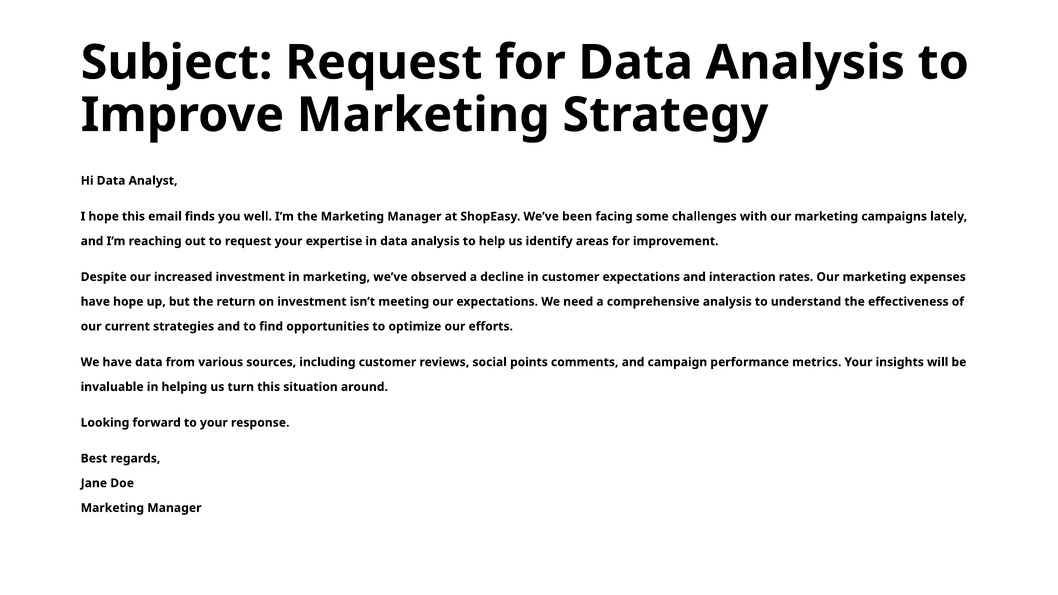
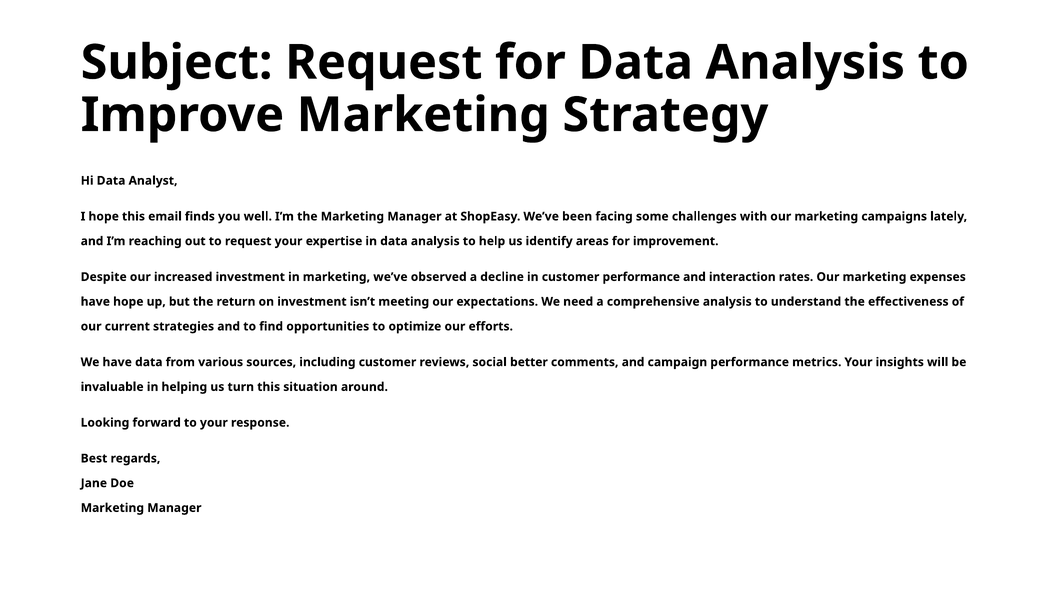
customer expectations: expectations -> performance (641, 277)
points: points -> better (529, 362)
